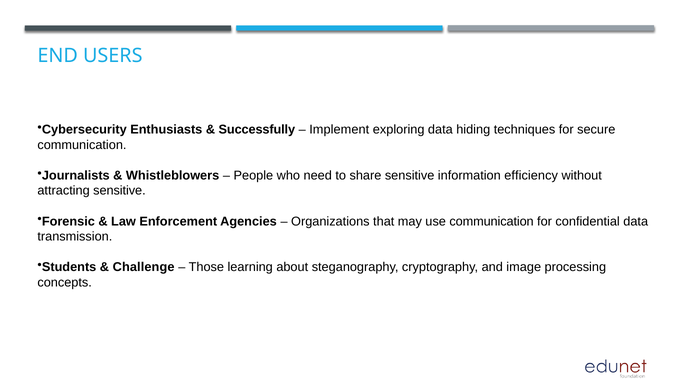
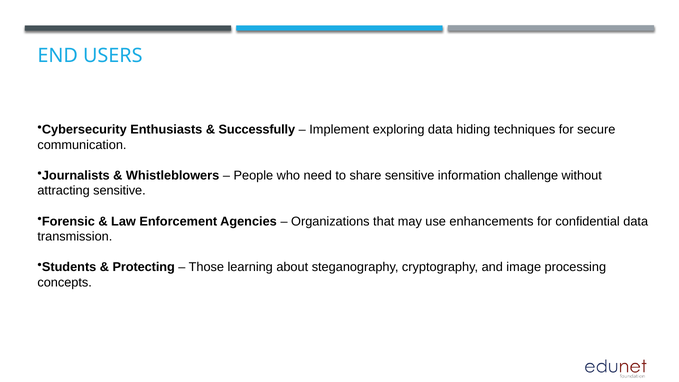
efficiency: efficiency -> challenge (531, 175)
use communication: communication -> enhancements (491, 221)
Challenge: Challenge -> Protecting (144, 267)
